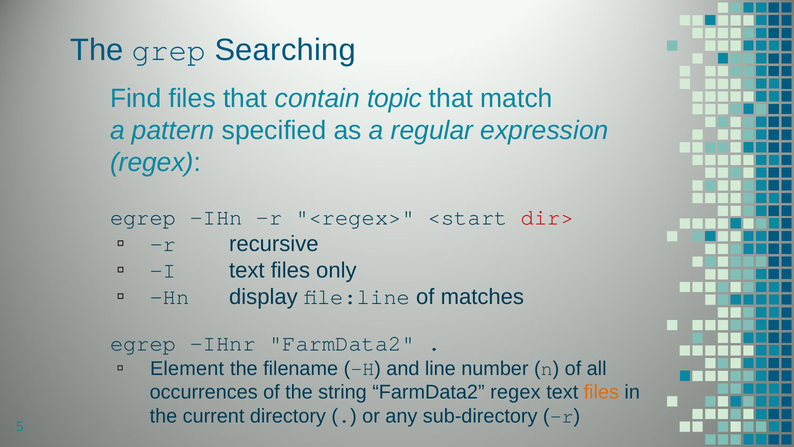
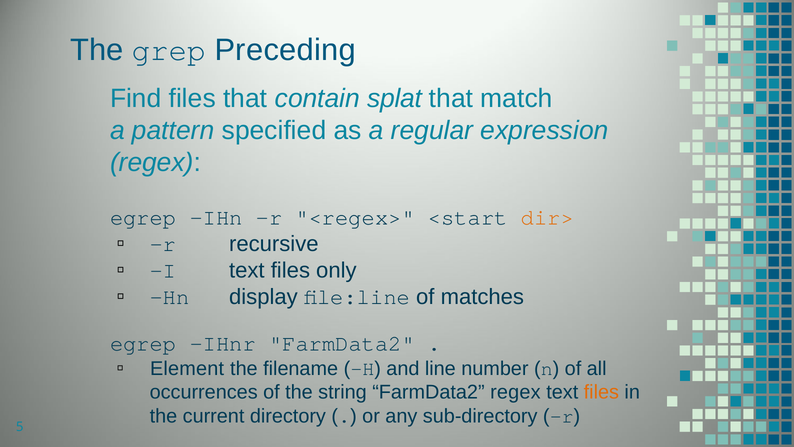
Searching: Searching -> Preceding (285, 50)
topic: topic -> splat (395, 99)
dir> colour: red -> orange (547, 217)
